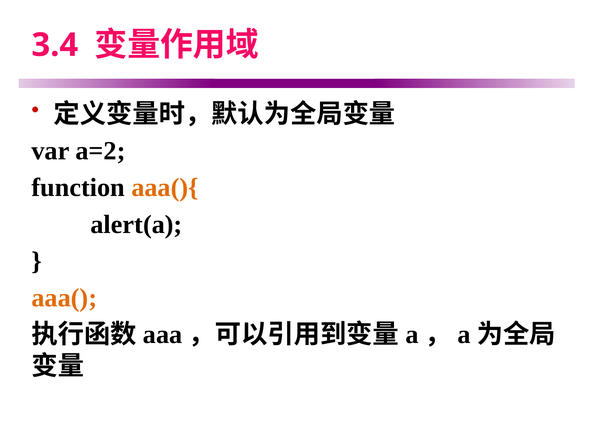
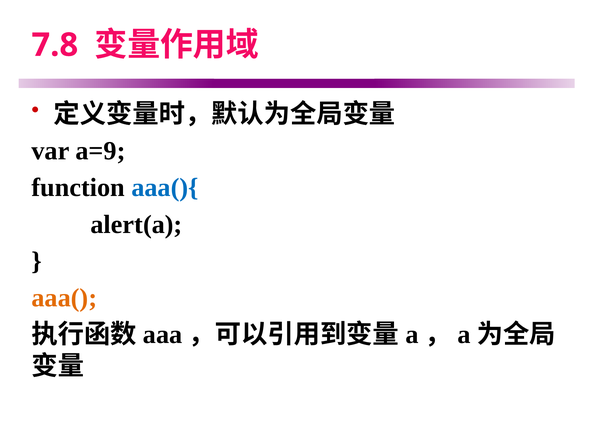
3.4: 3.4 -> 7.8 (55, 45)
a=2: a=2 -> a=9 (100, 151)
aaa(){ colour: orange -> blue (165, 188)
